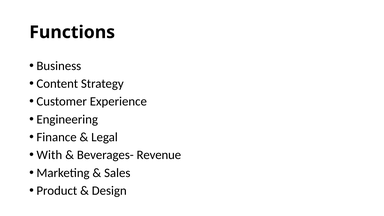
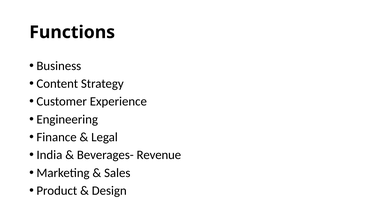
With: With -> India (49, 155)
